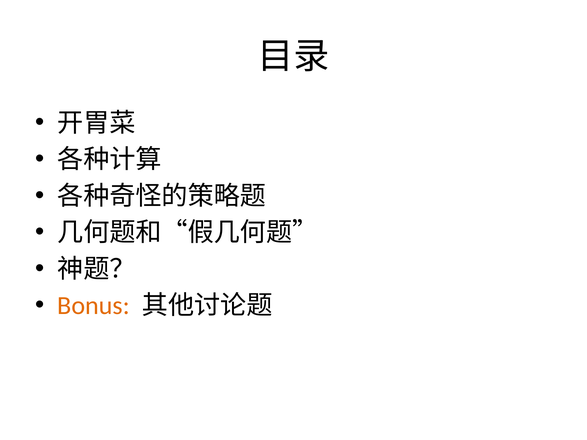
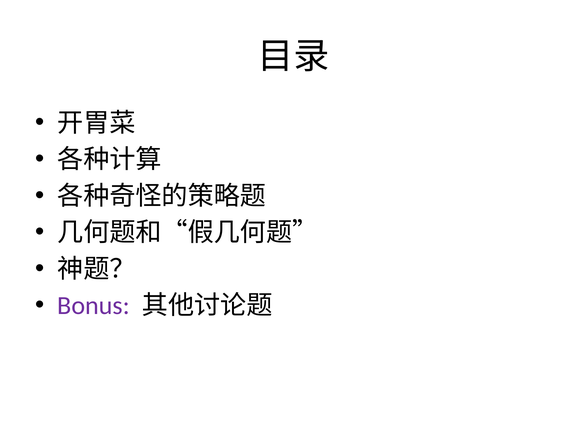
Bonus colour: orange -> purple (94, 306)
